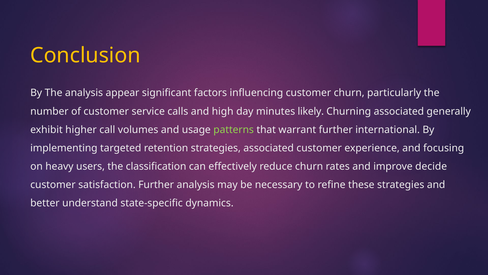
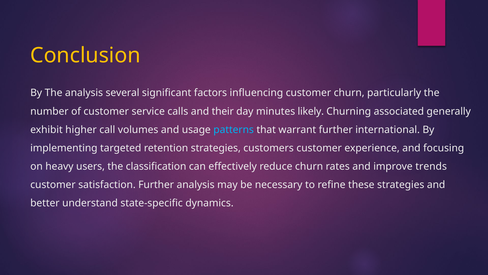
appear: appear -> several (123, 93)
high: high -> their (223, 111)
patterns colour: light green -> light blue (234, 129)
strategies associated: associated -> customers (269, 148)
decide: decide -> trends (431, 166)
